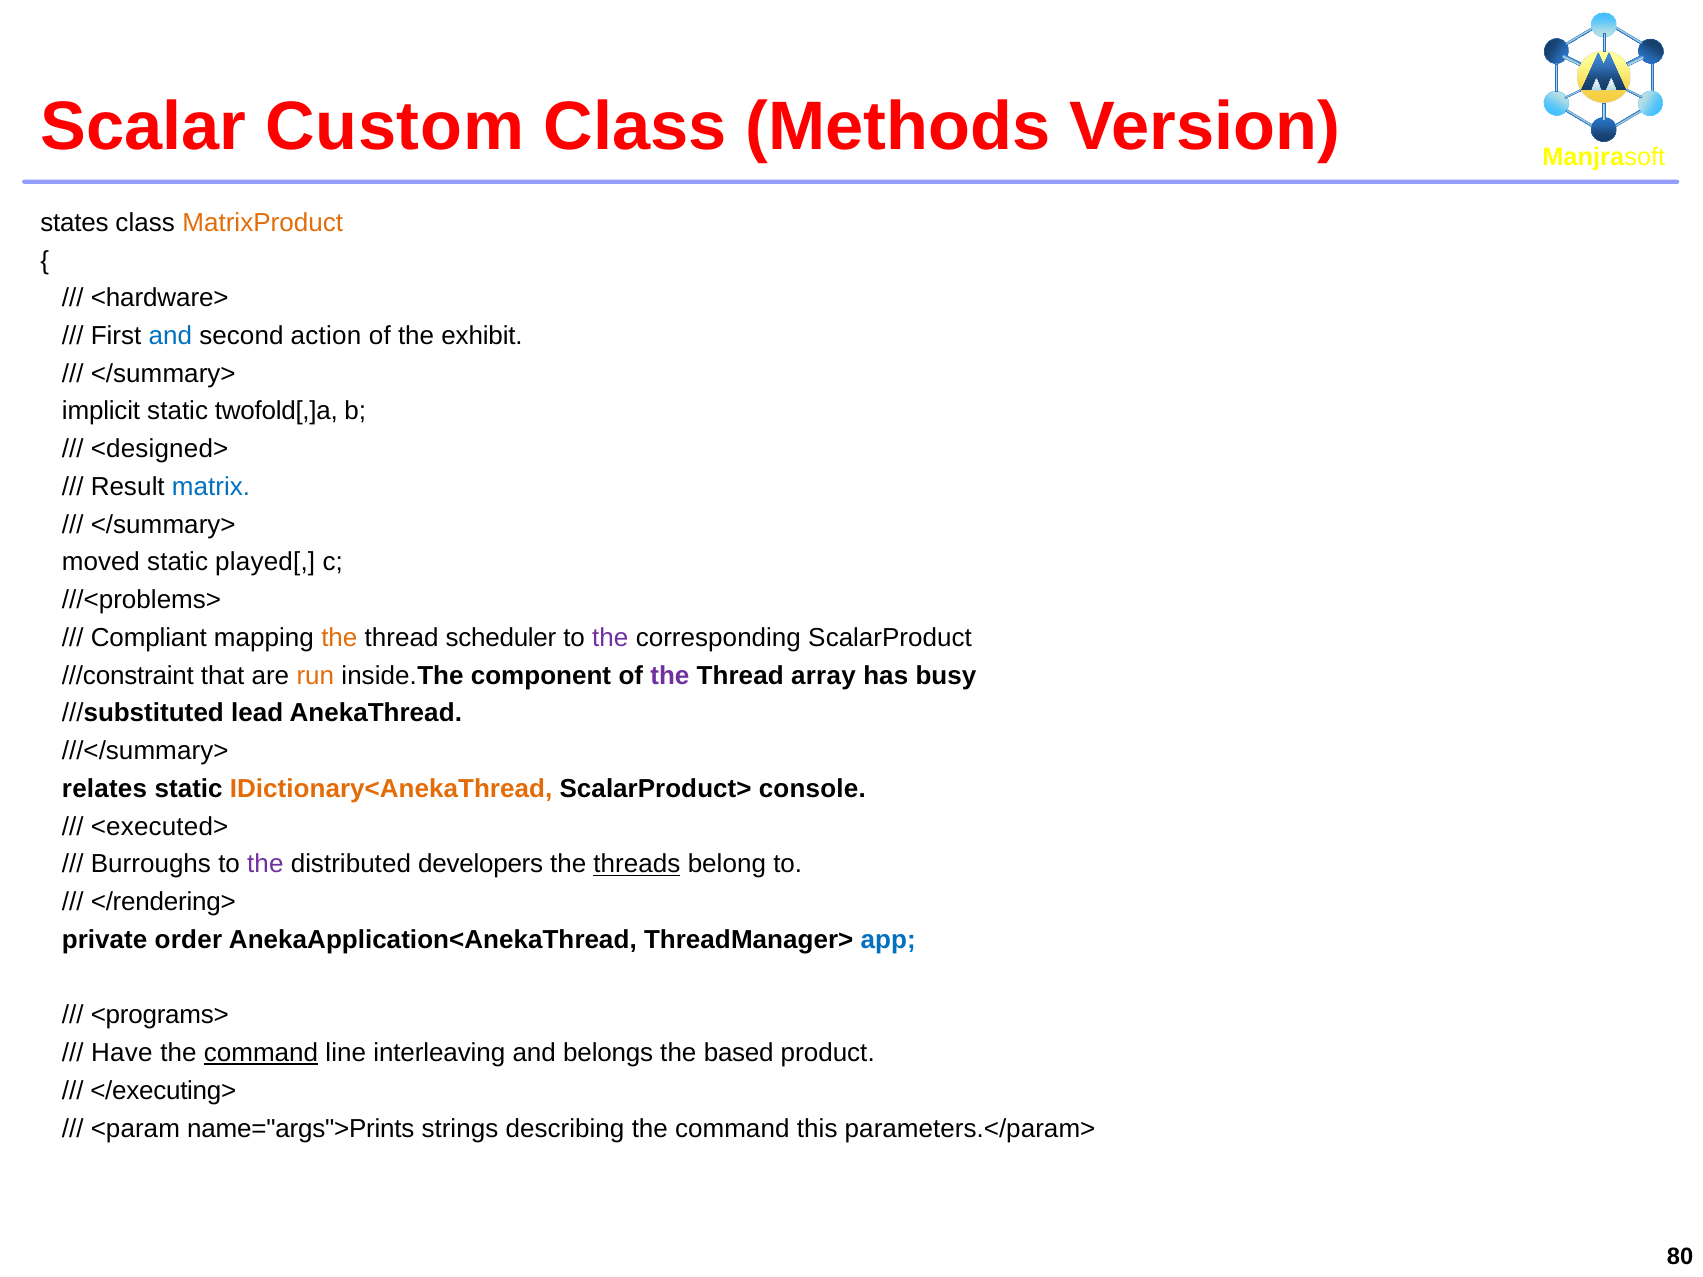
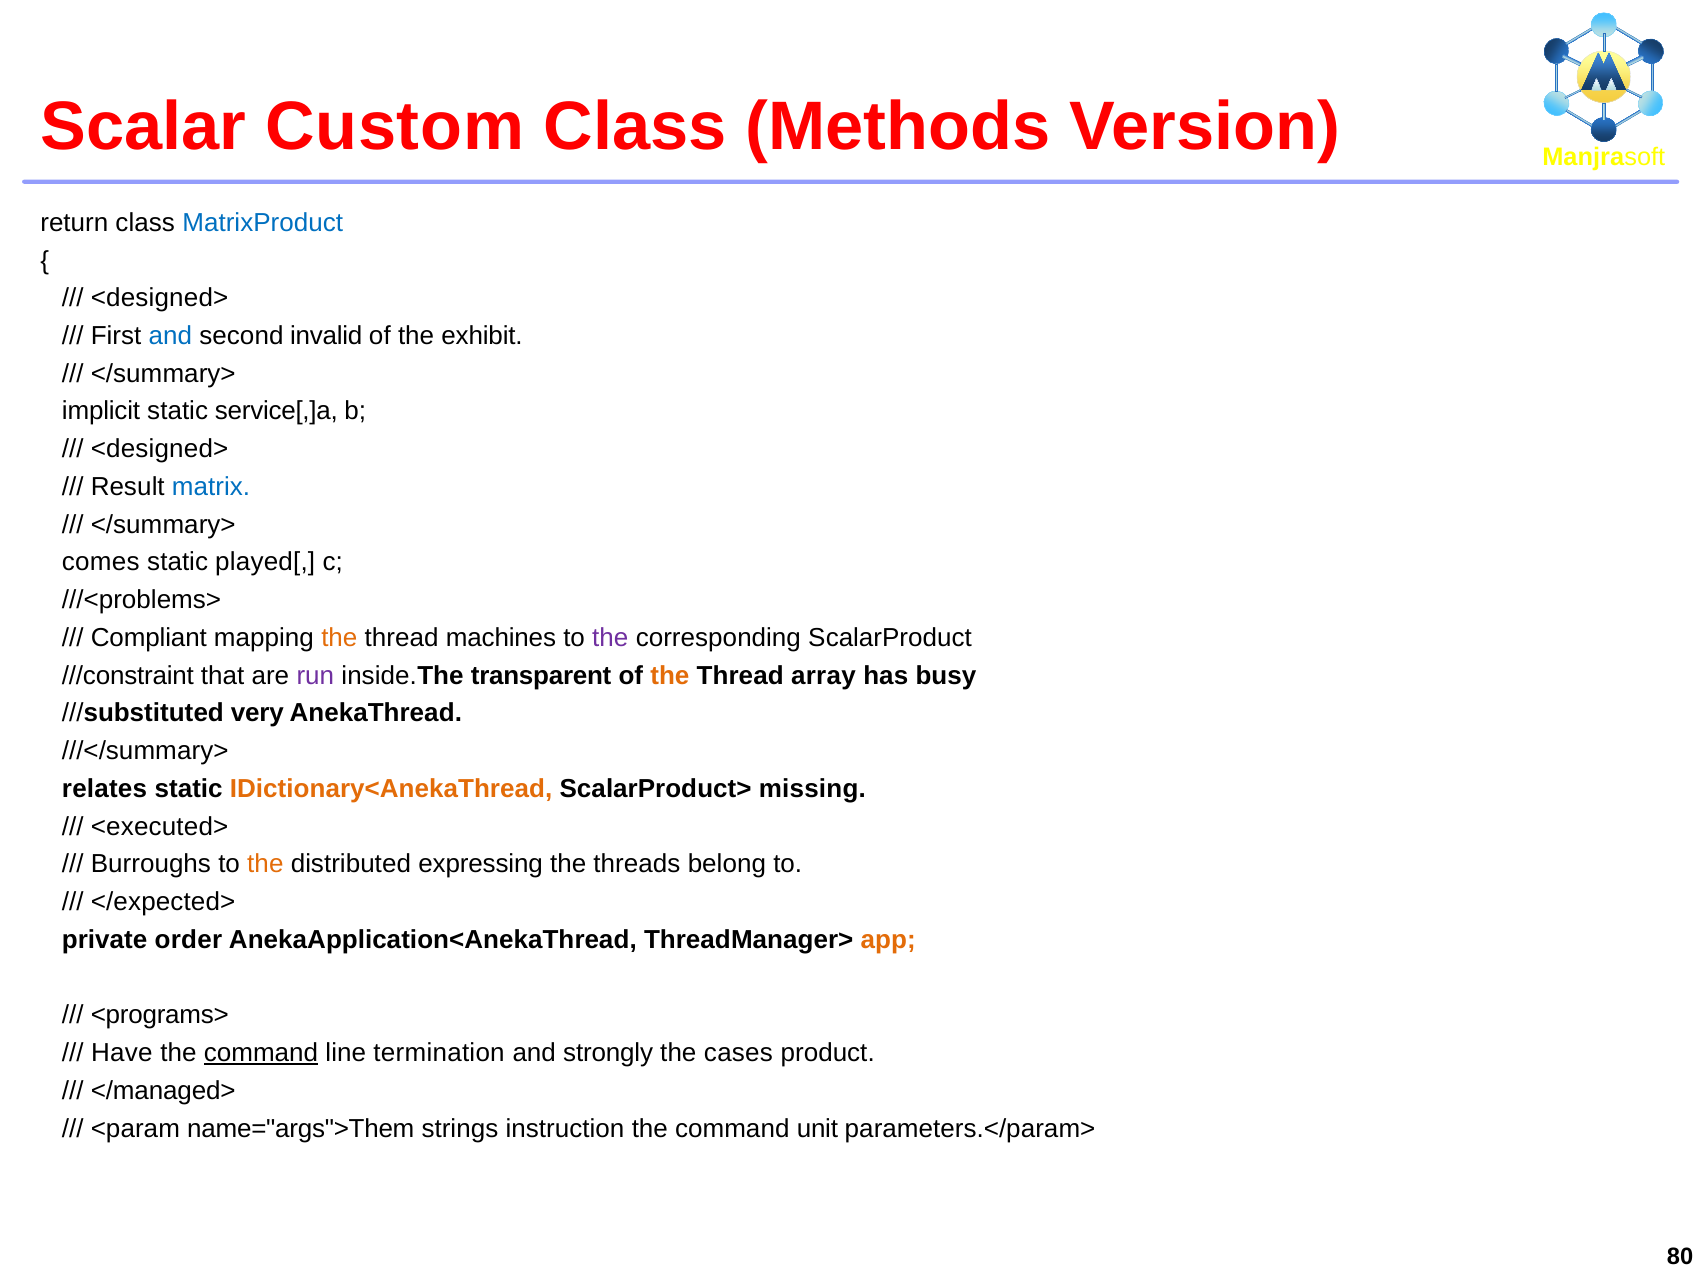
states: states -> return (74, 223)
MatrixProduct colour: orange -> blue (263, 223)
<hardware>: <hardware> -> <designed> (160, 298)
action: action -> invalid (326, 336)
twofold[,]a: twofold[,]a -> service[,]a (276, 411)
moved: moved -> comes (101, 562)
scheduler: scheduler -> machines (501, 638)
run colour: orange -> purple (315, 676)
component: component -> transparent (541, 676)
the colour: purple -> orange (670, 676)
lead: lead -> very (257, 713)
console: console -> missing (812, 789)
the colour: purple -> orange (265, 864)
developers: developers -> expressing (481, 864)
threads underline: present -> none (637, 864)
</rendering>: </rendering> -> </expected> (163, 902)
app colour: blue -> orange (888, 940)
interleaving: interleaving -> termination (439, 1053)
belongs: belongs -> strongly (608, 1053)
based: based -> cases (738, 1053)
</executing>: </executing> -> </managed> (163, 1091)
name="args">Prints: name="args">Prints -> name="args">Them (301, 1129)
describing: describing -> instruction (565, 1129)
this: this -> unit (817, 1129)
